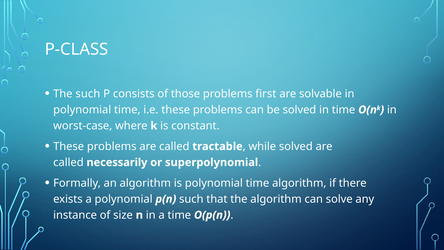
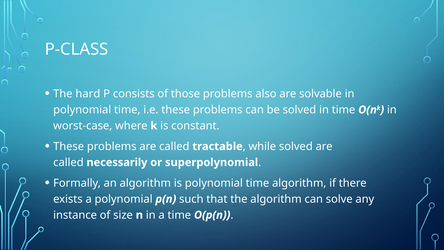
The such: such -> hard (88, 94)
first: first -> also (266, 94)
